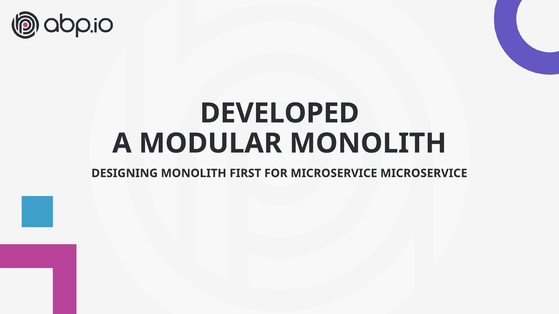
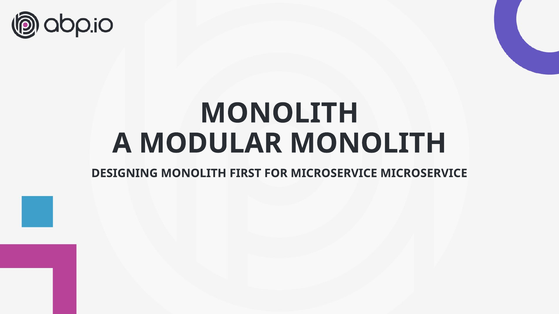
DEVELOPED: DEVELOPED -> MONOLITH (279, 113)
